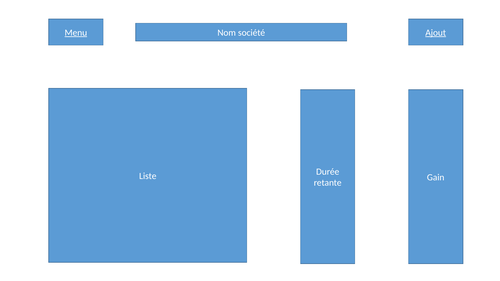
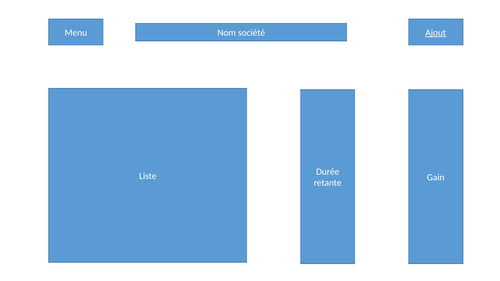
Menu underline: present -> none (76, 33)
